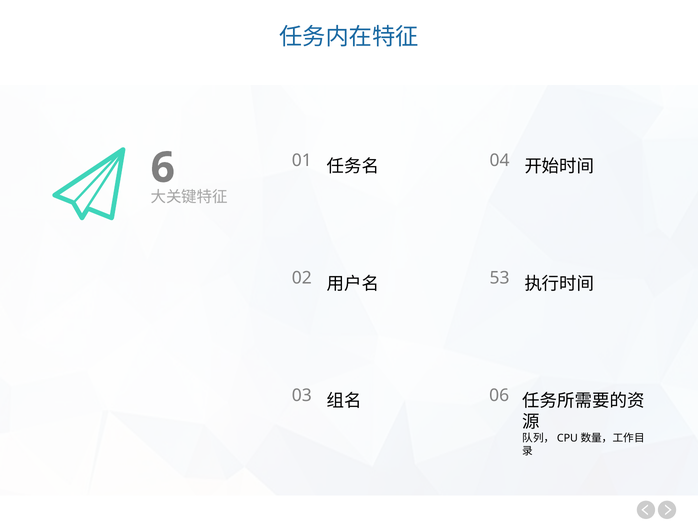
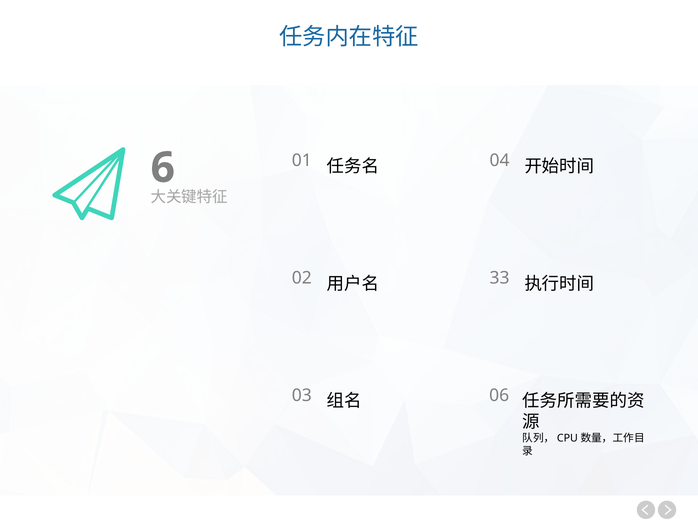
53: 53 -> 33 (500, 278)
